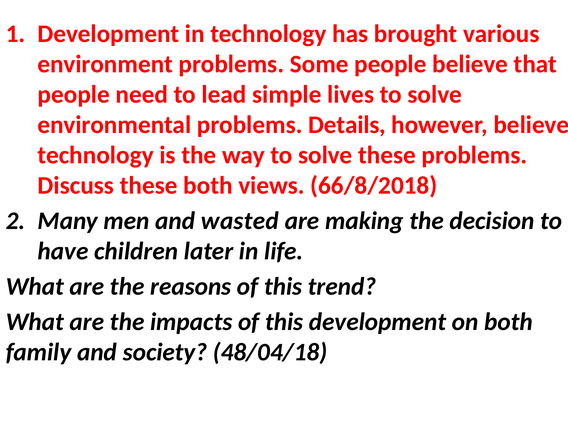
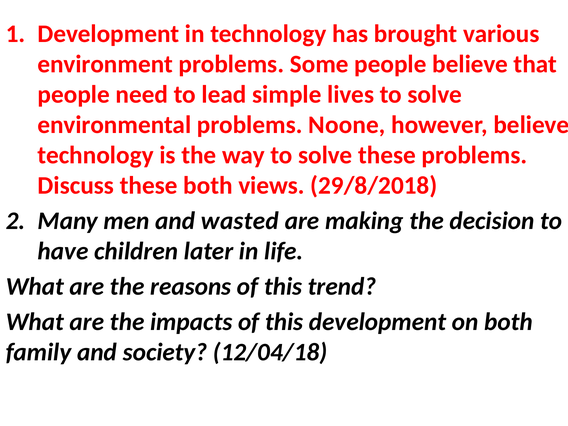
Details: Details -> Noone (347, 125)
66/8/2018: 66/8/2018 -> 29/8/2018 (374, 185)
48/04/18: 48/04/18 -> 12/04/18 (270, 352)
